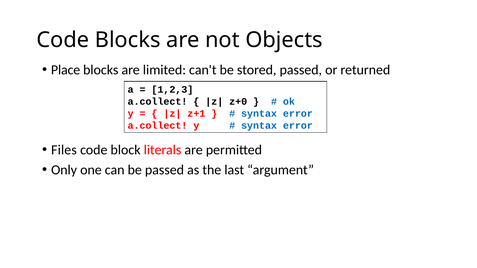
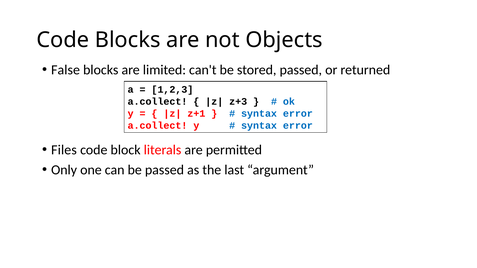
Place: Place -> False (66, 70)
z+0: z+0 -> z+3 (238, 102)
